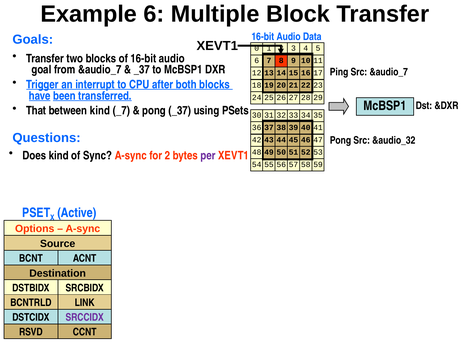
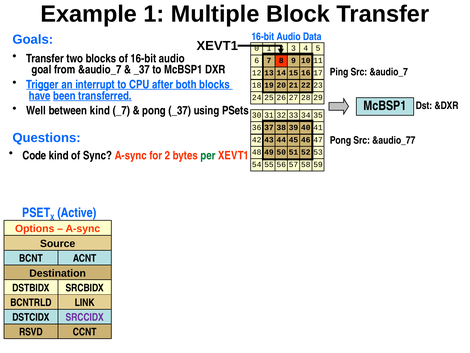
Example 6: 6 -> 1 (154, 14)
That: That -> Well (36, 111)
&audio_32: &audio_32 -> &audio_77 (394, 140)
Does: Does -> Code (34, 155)
per colour: purple -> green (208, 155)
